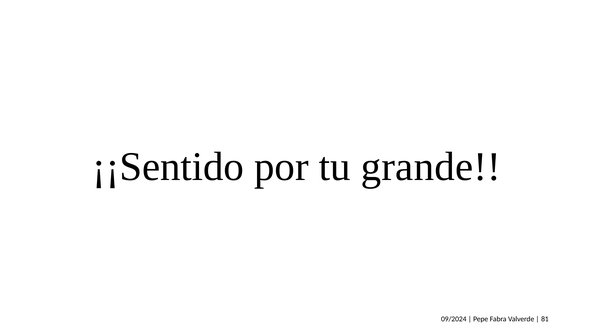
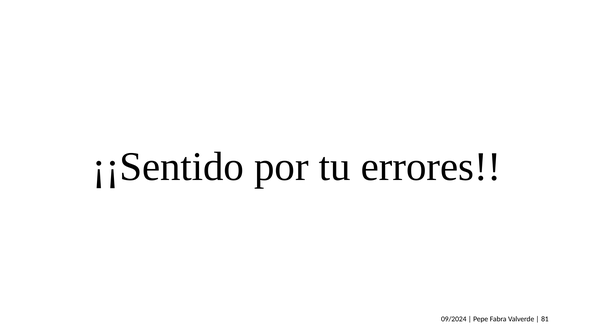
grande: grande -> errores (431, 167)
